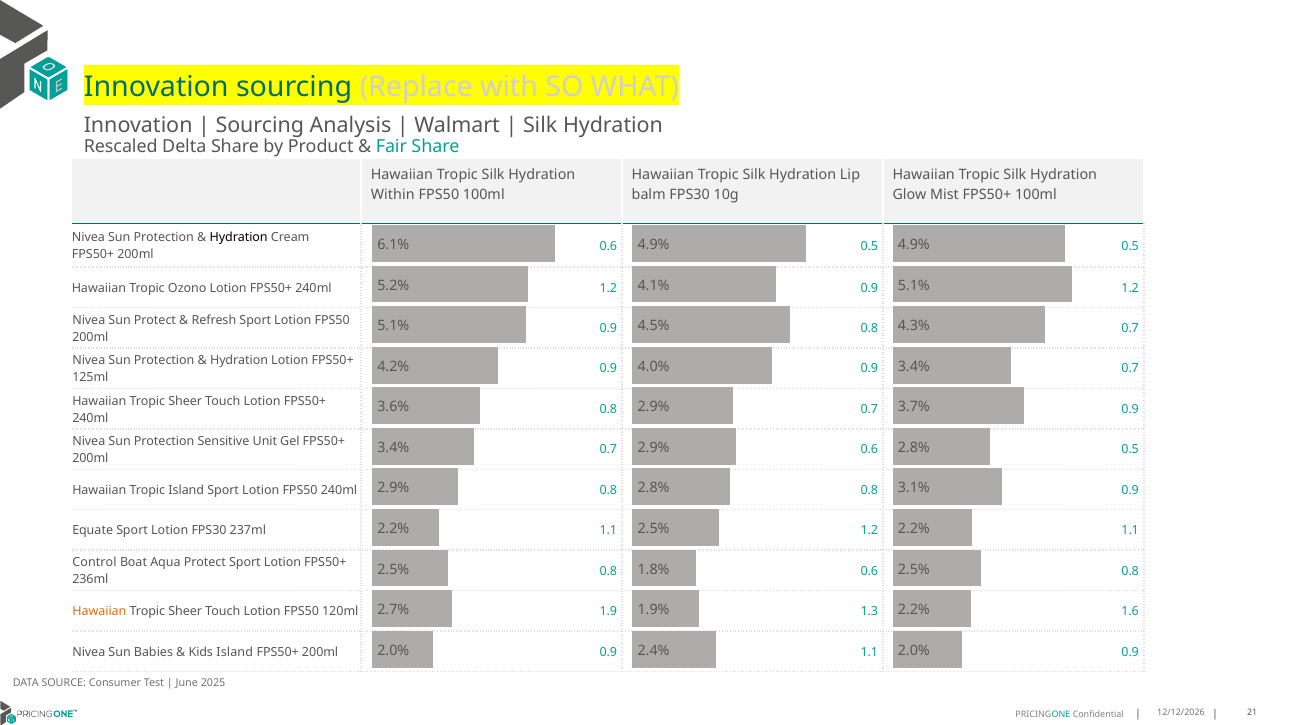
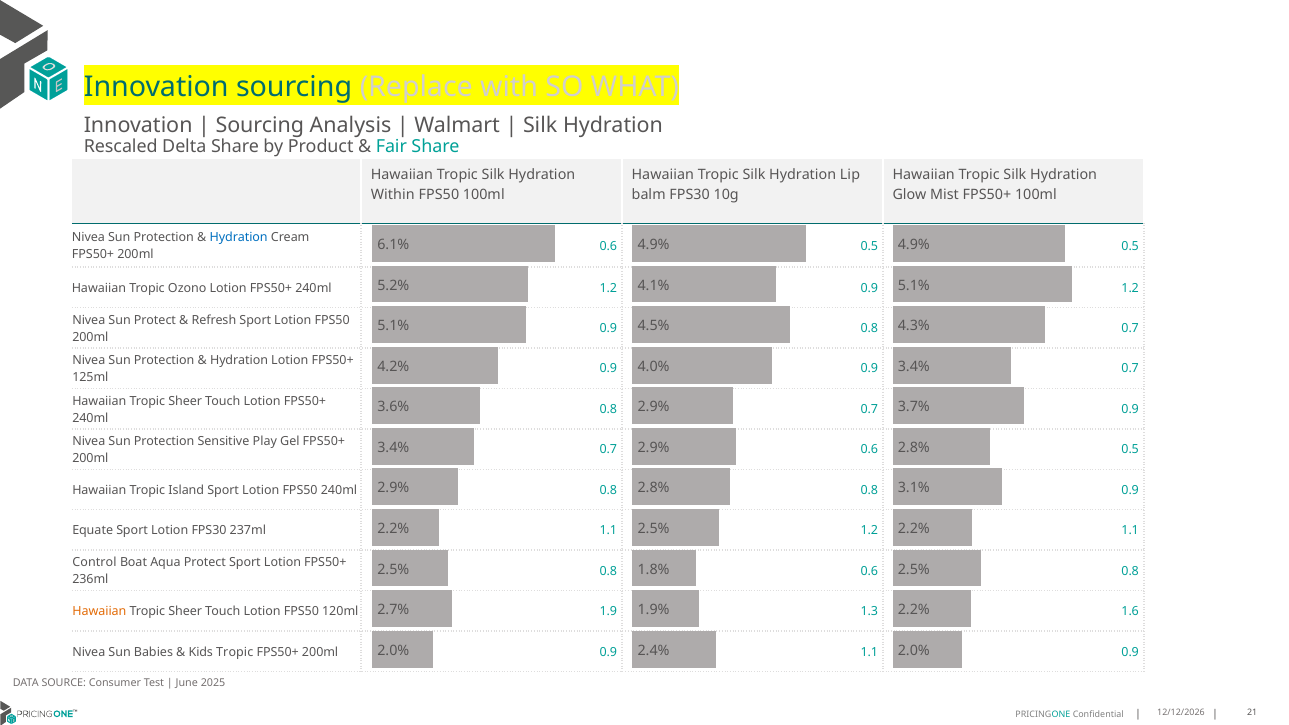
Hydration colour: black -> blue (239, 237)
Unit: Unit -> Play (265, 441)
Kids Island: Island -> Tropic (235, 652)
